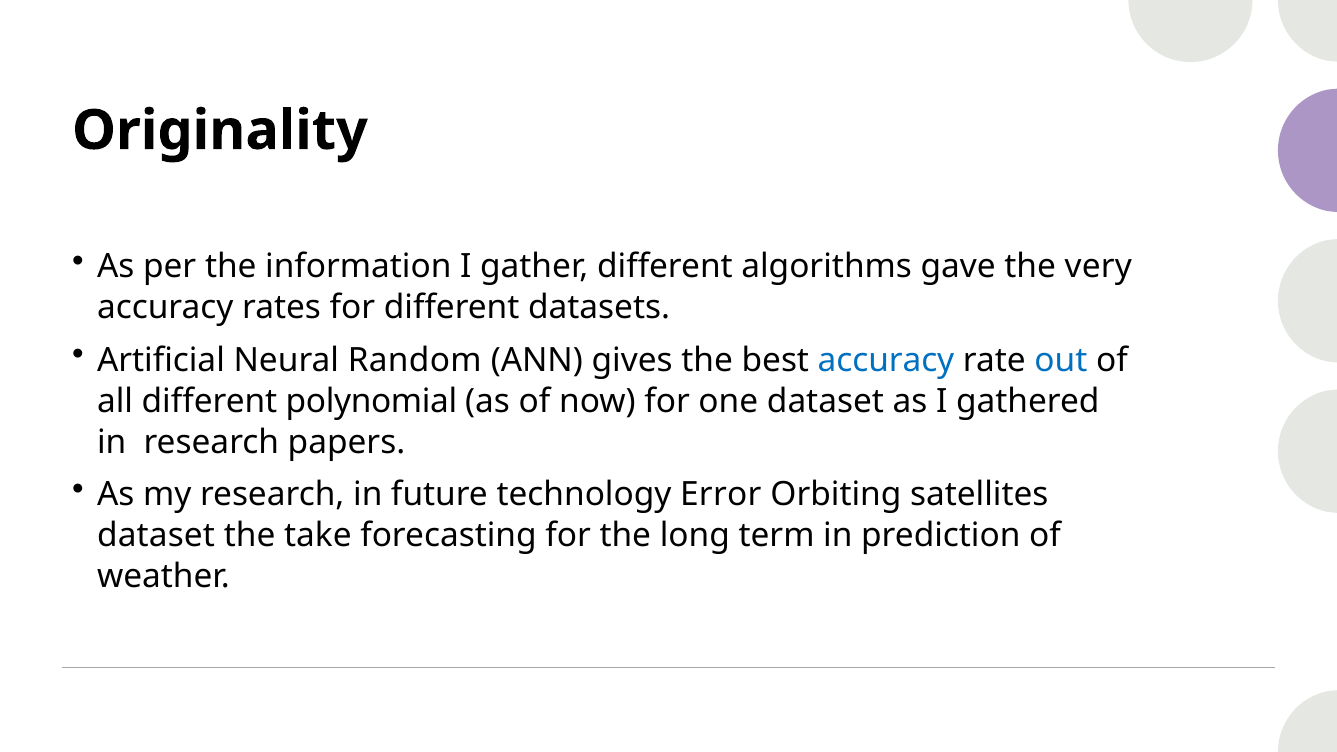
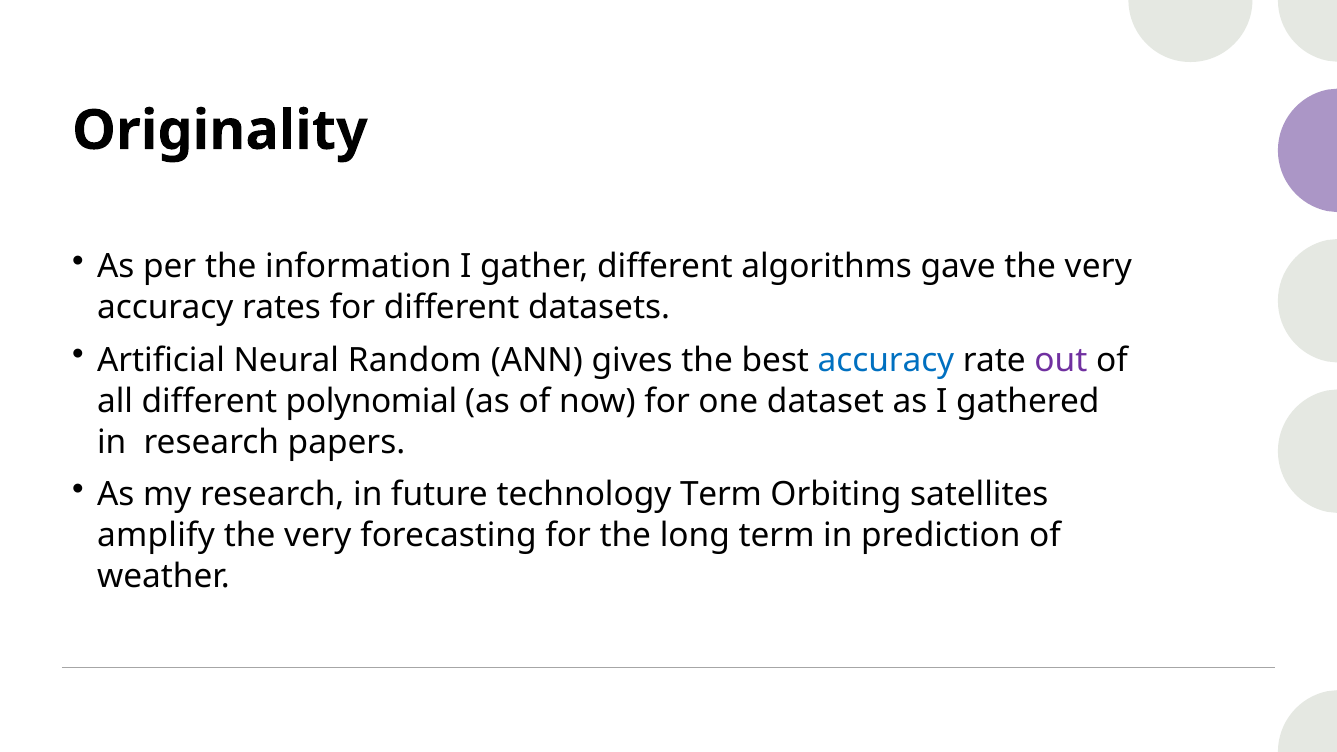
out colour: blue -> purple (1061, 360)
technology Error: Error -> Term (721, 494)
dataset: dataset -> amplify (156, 536)
take: take -> very (318, 536)
